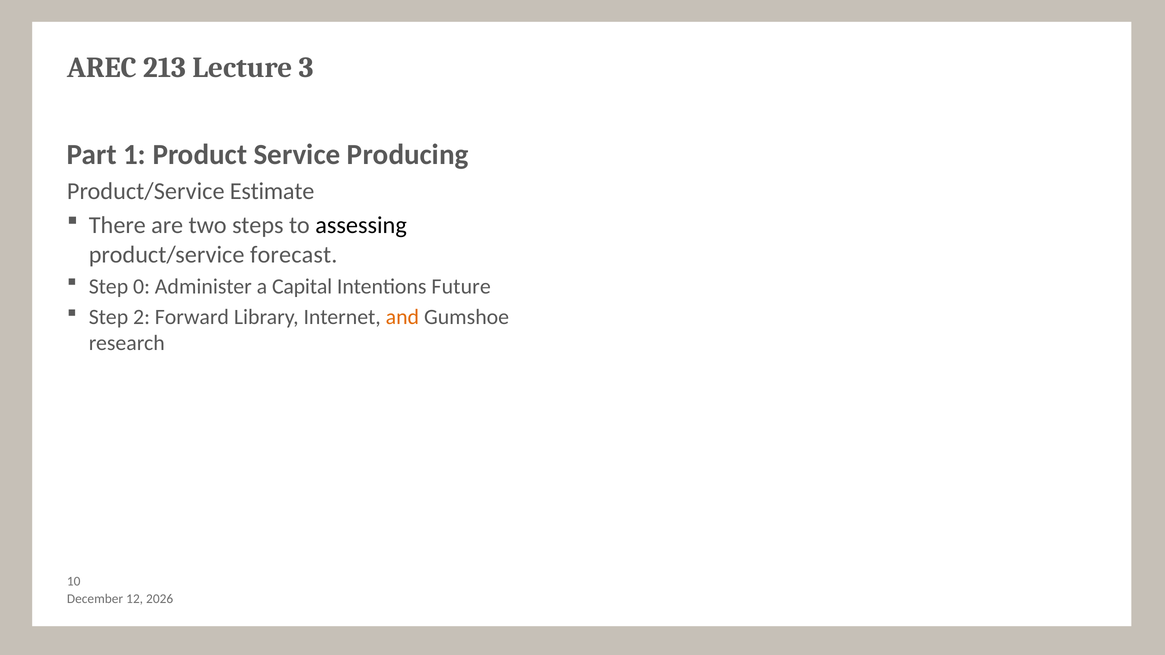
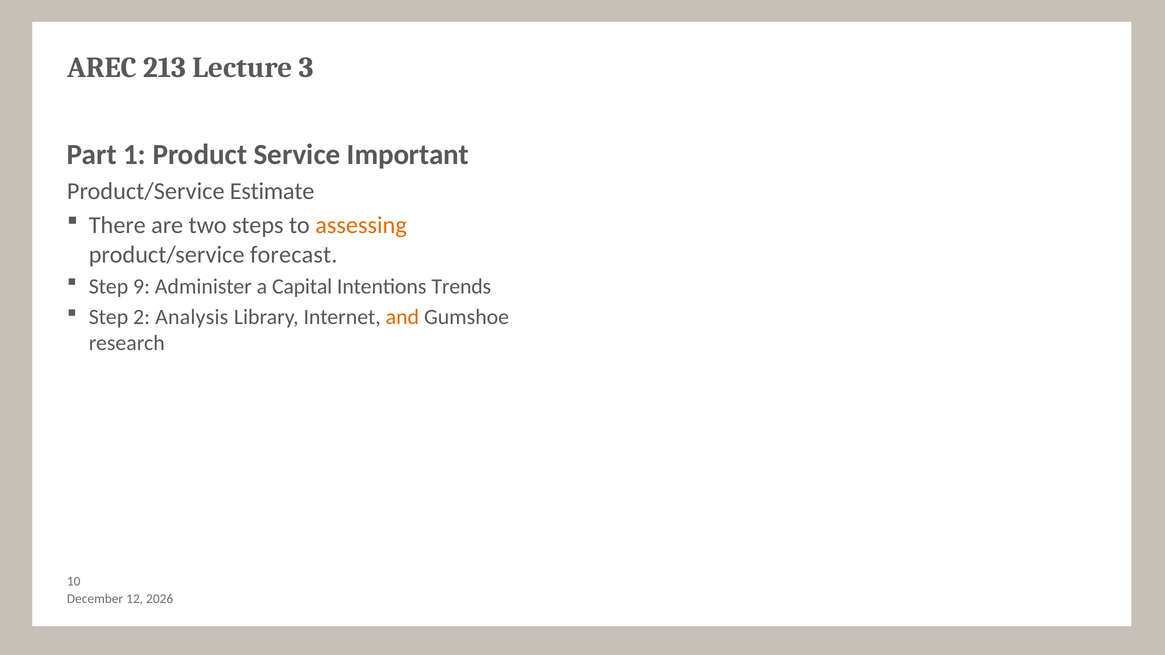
Producing: Producing -> Important (408, 155)
assessing colour: black -> orange (361, 225)
0: 0 -> 9 (142, 286)
Future: Future -> Trends (461, 286)
Forward: Forward -> Analysis (192, 317)
